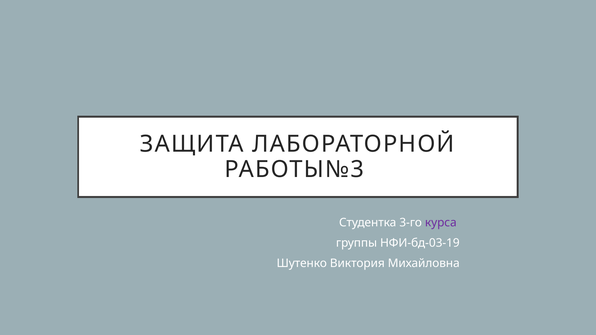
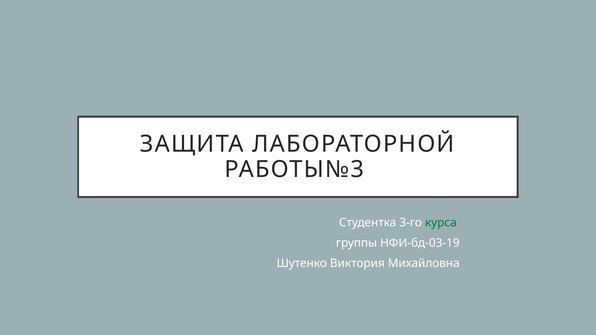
курса colour: purple -> green (441, 223)
